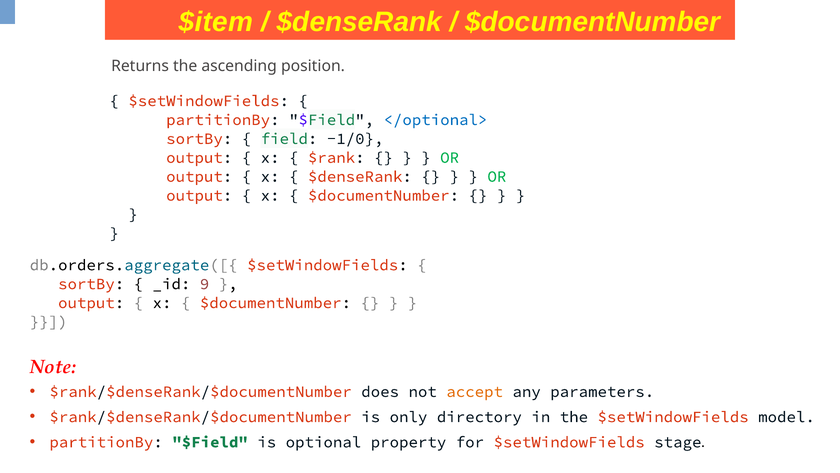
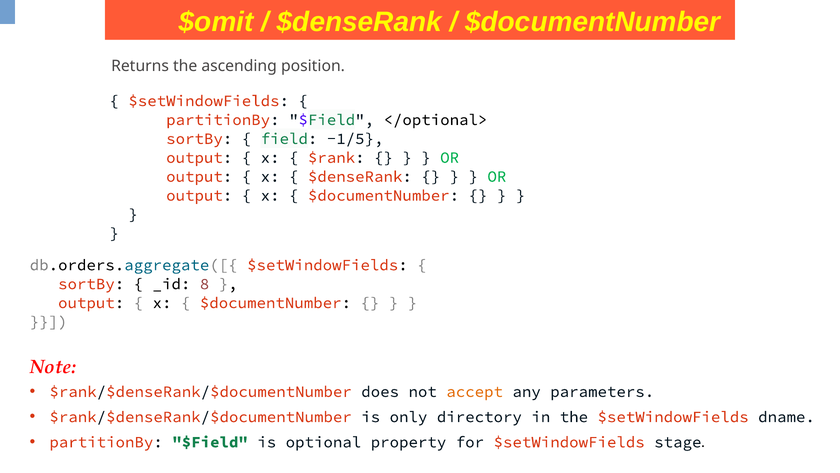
$item: $item -> $omit (216, 22)
</optional> colour: blue -> black (435, 120)
-1/0: -1/0 -> -1/5 (355, 139)
9: 9 -> 8 (205, 284)
model: model -> dname (787, 416)
